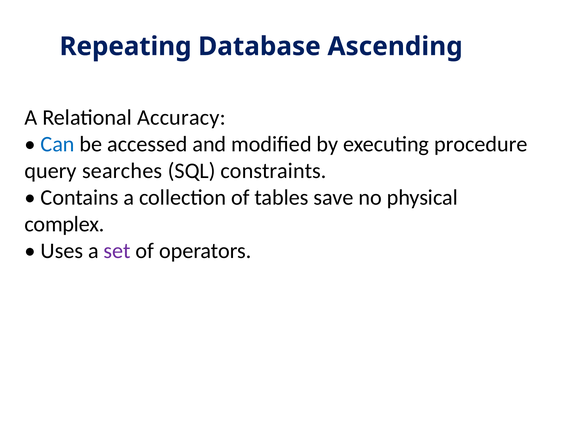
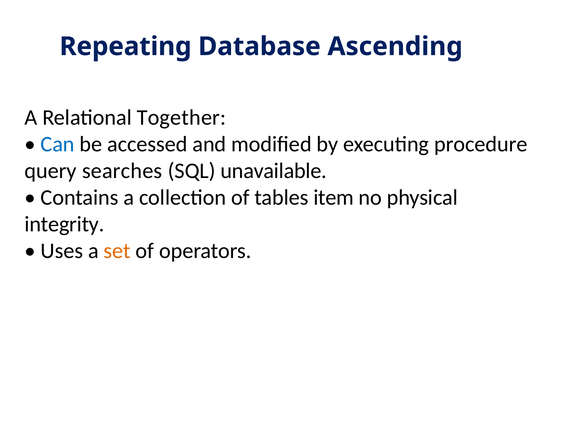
Accuracy: Accuracy -> Together (181, 117)
constraints: constraints -> unavailable (274, 171)
save: save -> item (334, 197)
complex: complex -> integrity (64, 224)
set colour: purple -> orange (117, 250)
